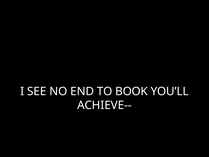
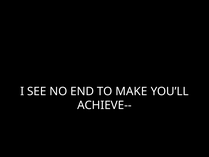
BOOK: BOOK -> MAKE (131, 91)
